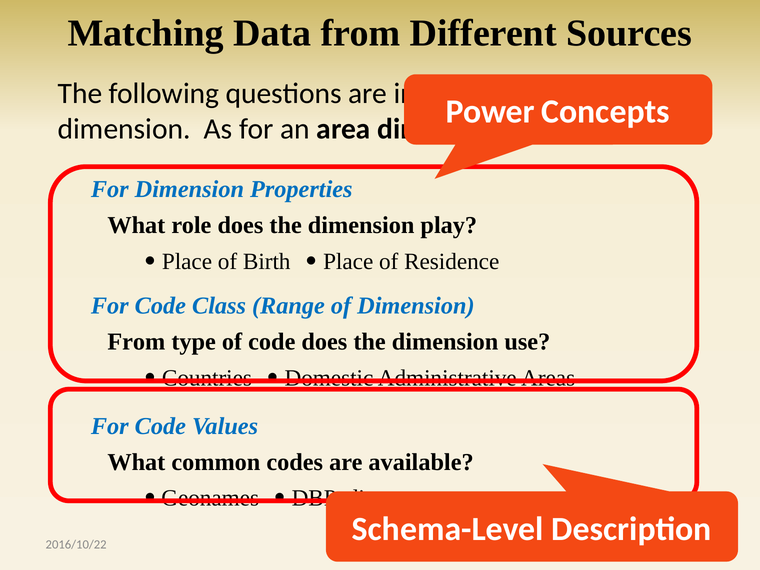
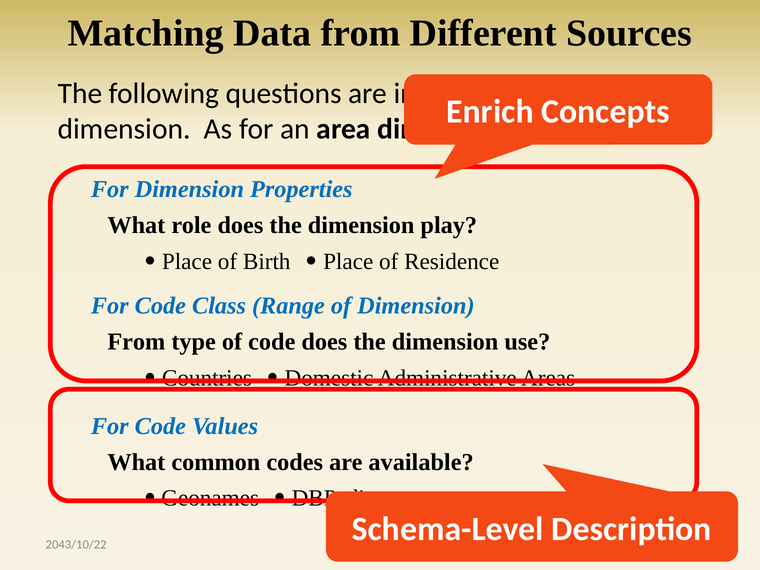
Power: Power -> Enrich (490, 112)
2016/10/22: 2016/10/22 -> 2043/10/22 (76, 544)
